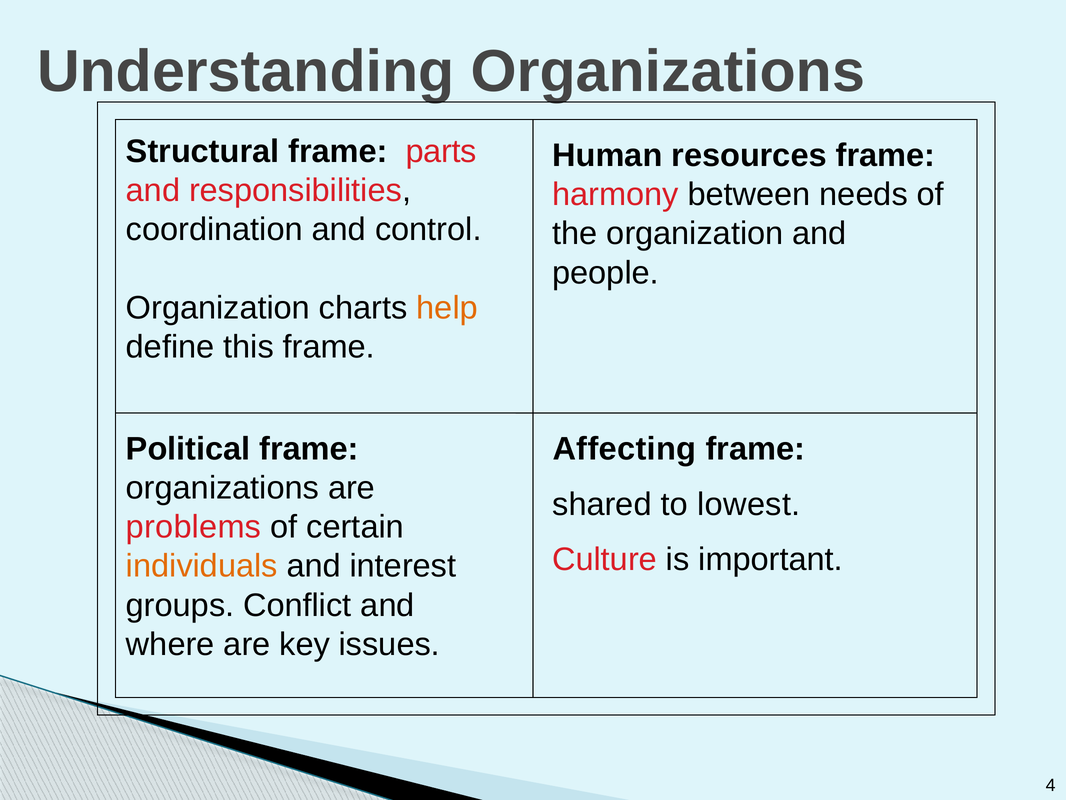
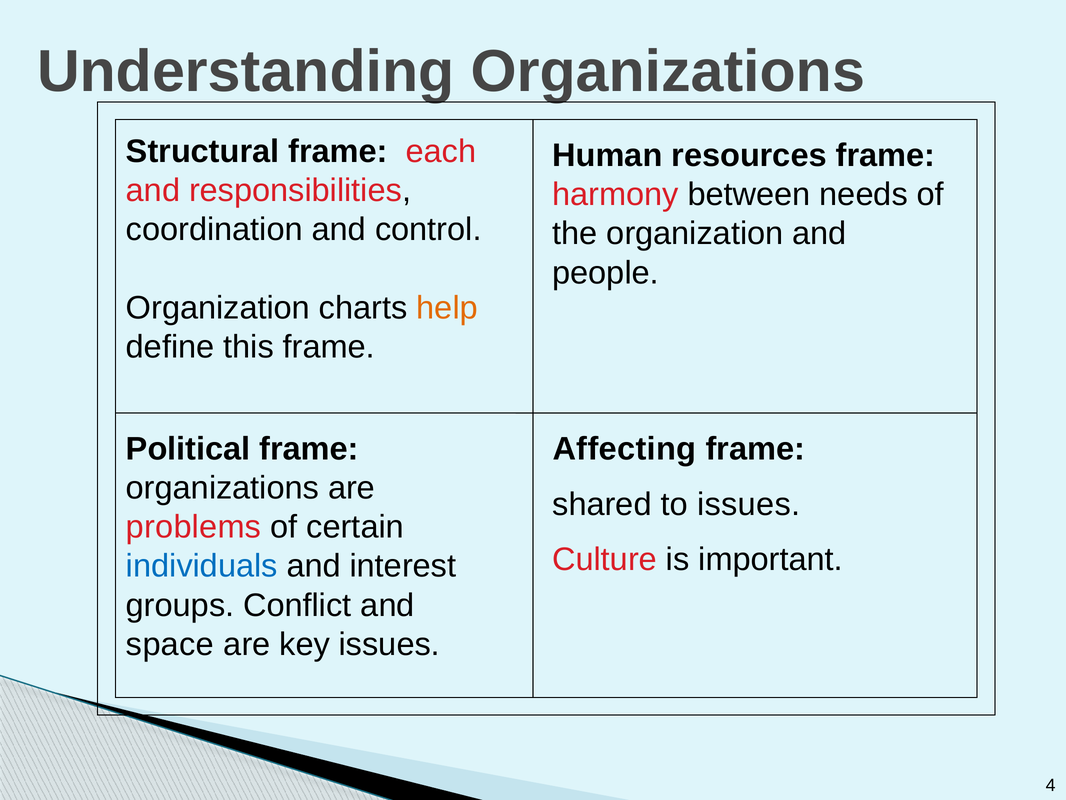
parts: parts -> each (441, 151)
to lowest: lowest -> issues (749, 504)
individuals colour: orange -> blue (202, 566)
where: where -> space (170, 644)
